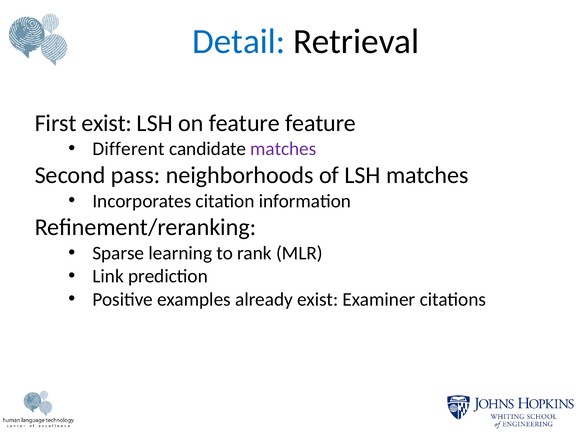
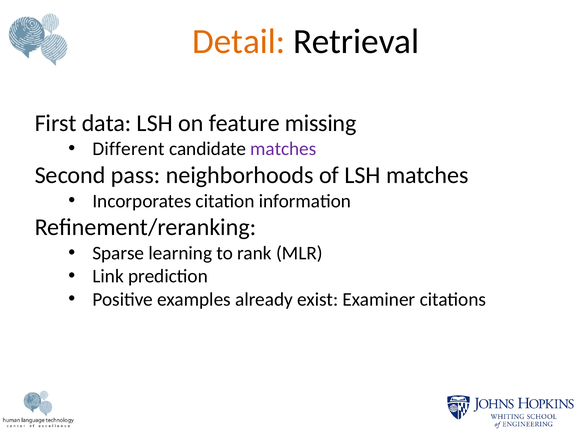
Detail colour: blue -> orange (239, 42)
First exist: exist -> data (107, 123)
feature feature: feature -> missing (321, 123)
